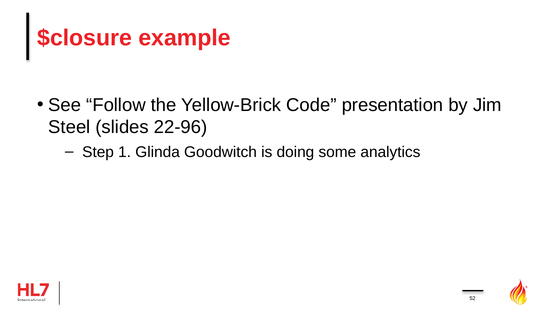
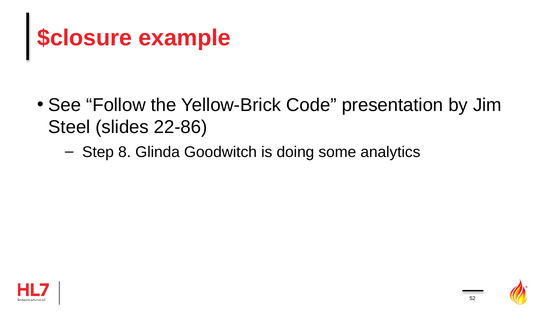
22-96: 22-96 -> 22-86 (181, 127)
1: 1 -> 8 (125, 152)
